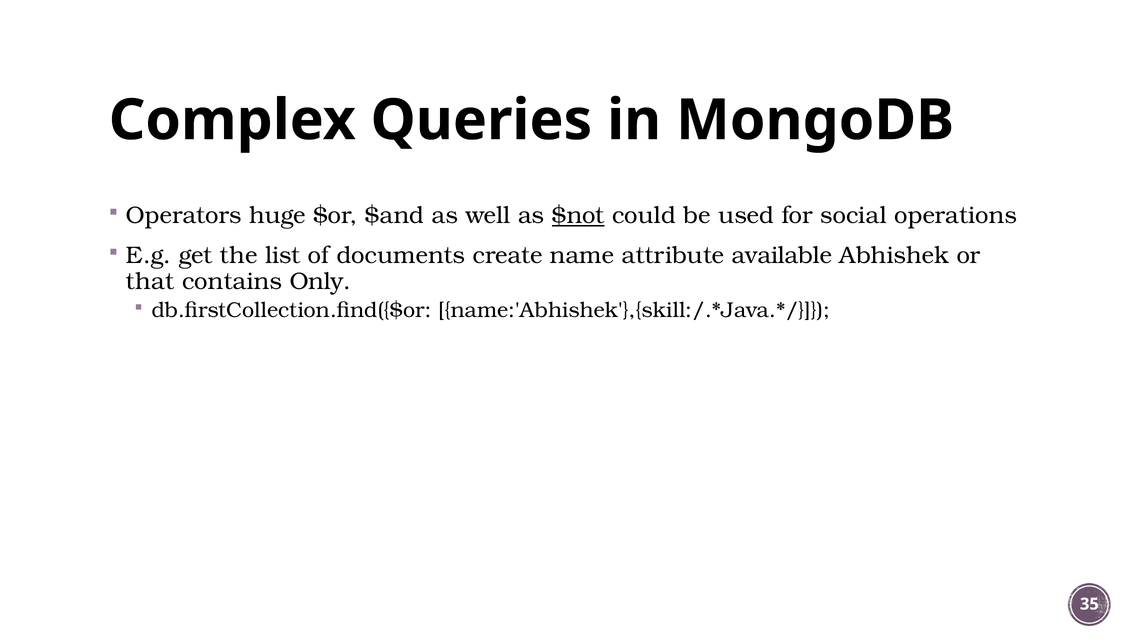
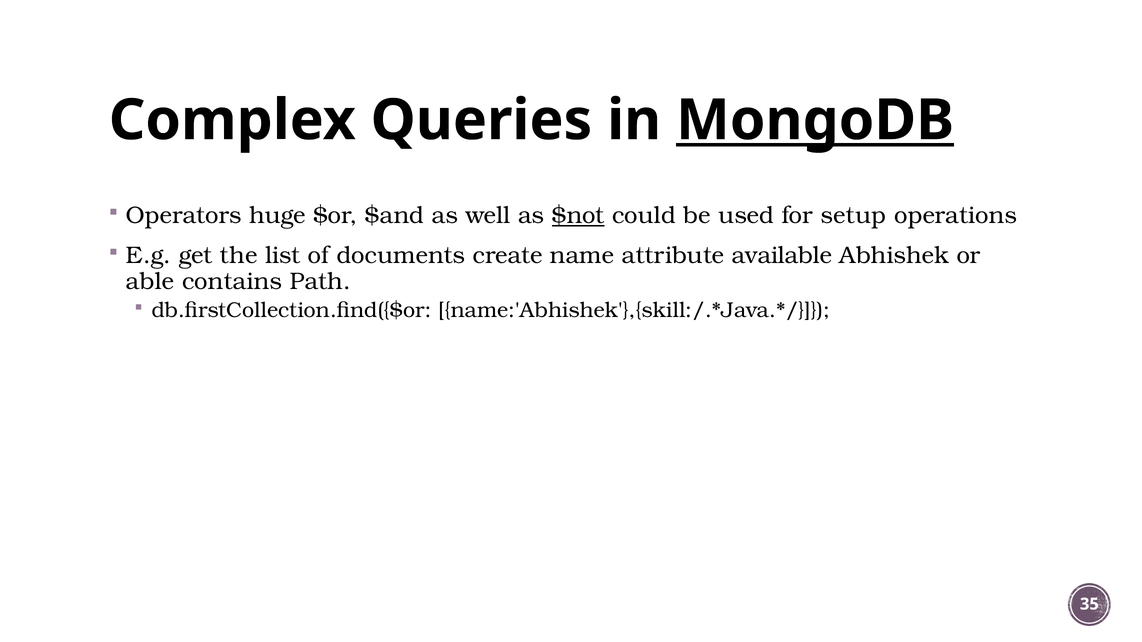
MongoDB underline: none -> present (815, 120)
social: social -> setup (853, 216)
that: that -> able (150, 281)
Only: Only -> Path (320, 281)
